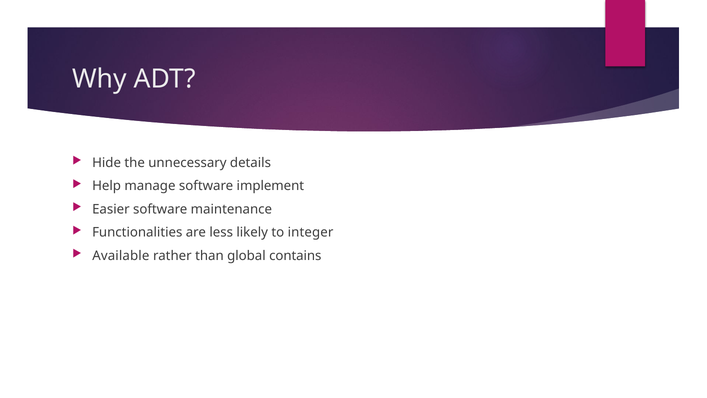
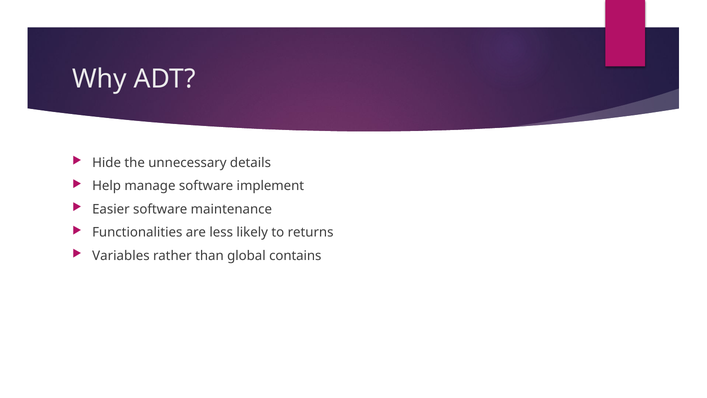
integer: integer -> returns (311, 232)
Available: Available -> Variables (121, 256)
